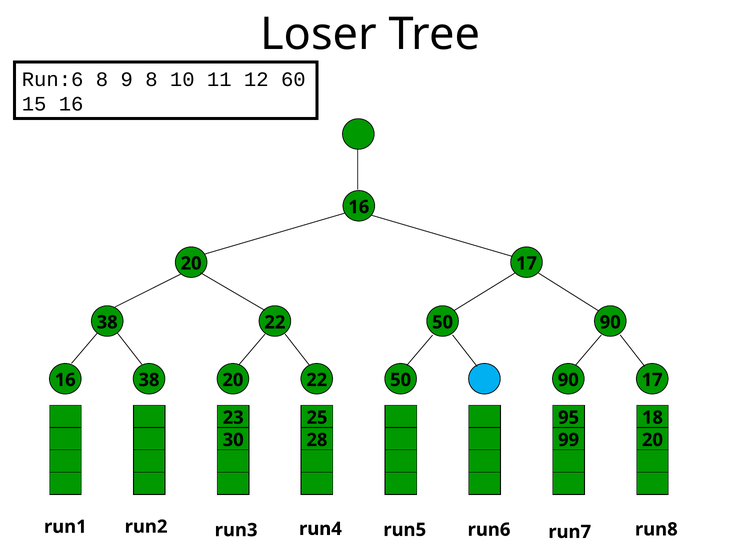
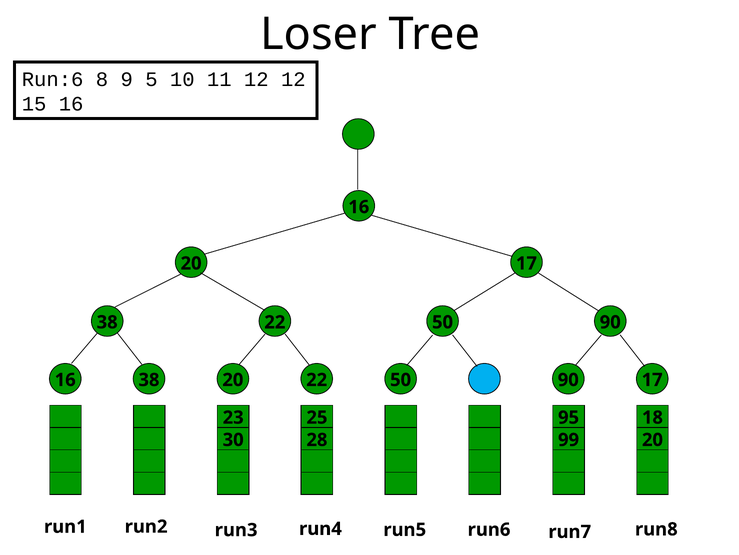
9 8: 8 -> 5 (151, 79)
12 60: 60 -> 12 (293, 79)
